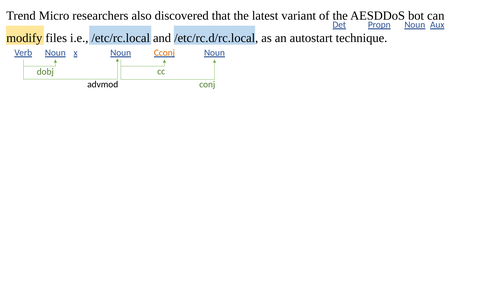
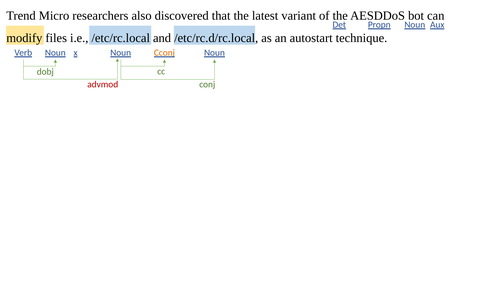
advmod colour: black -> red (103, 84)
